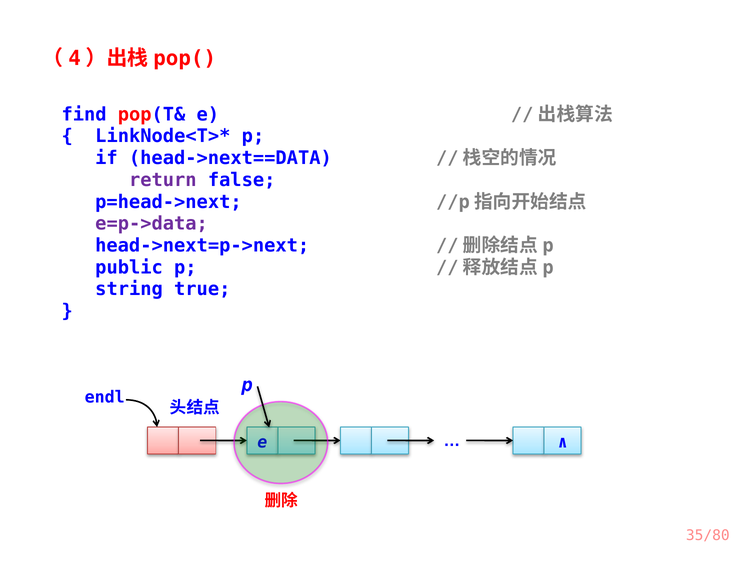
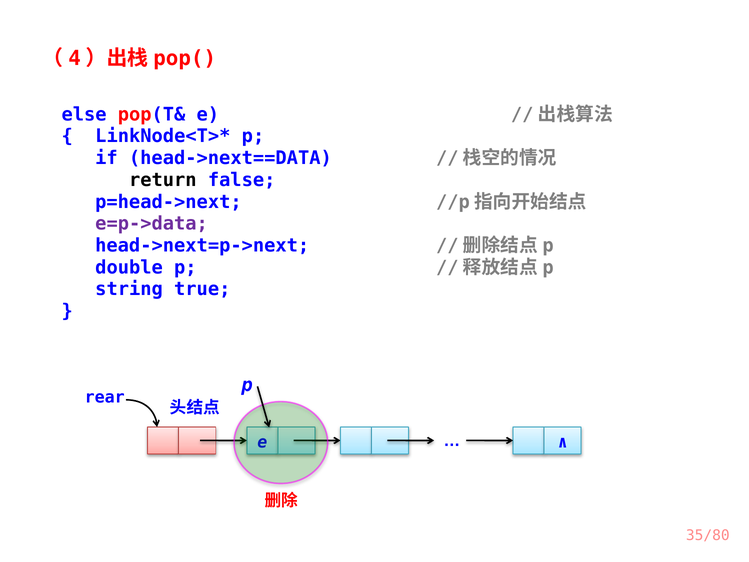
find: find -> else (84, 114)
return colour: purple -> black (163, 180)
public: public -> double (129, 267)
endl: endl -> rear (105, 397)
